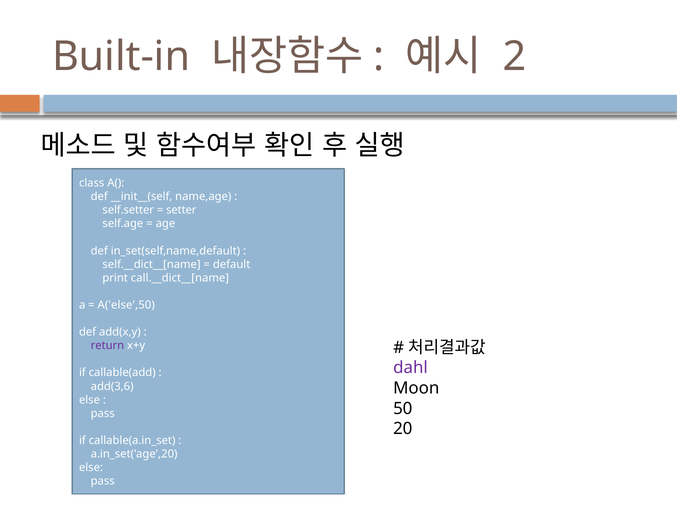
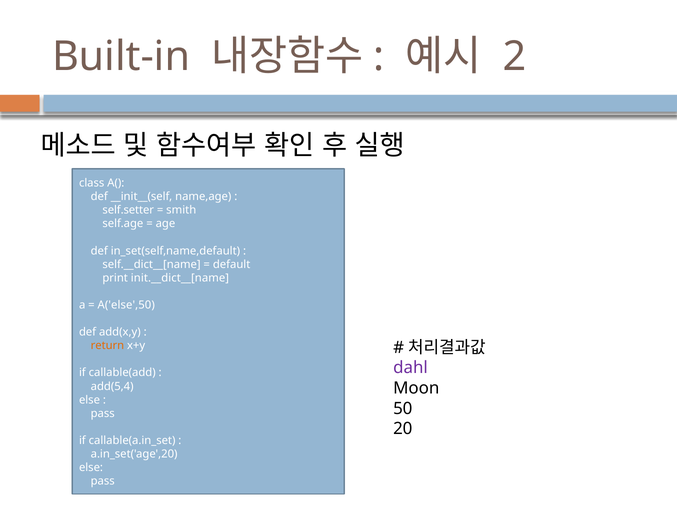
setter: setter -> smith (181, 210)
call.__dict__[name: call.__dict__[name -> init.__dict__[name (180, 278)
return colour: purple -> orange (107, 345)
add(3,6: add(3,6 -> add(5,4 (112, 386)
